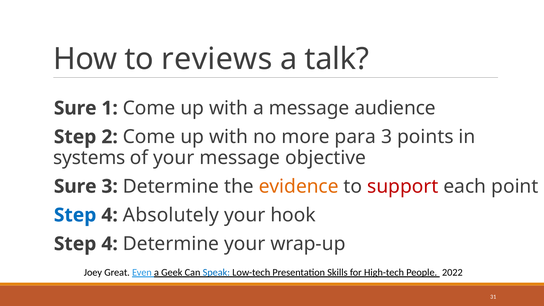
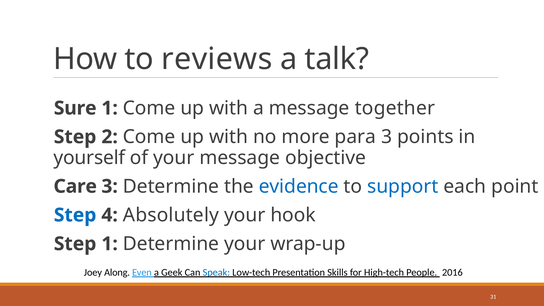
audience: audience -> together (395, 108)
systems: systems -> yourself (89, 158)
Sure: Sure -> Care (75, 186)
evidence colour: orange -> blue (299, 186)
support colour: red -> blue (403, 186)
4: 4 -> 1 (110, 244)
Great: Great -> Along (117, 272)
2022: 2022 -> 2016 (452, 272)
